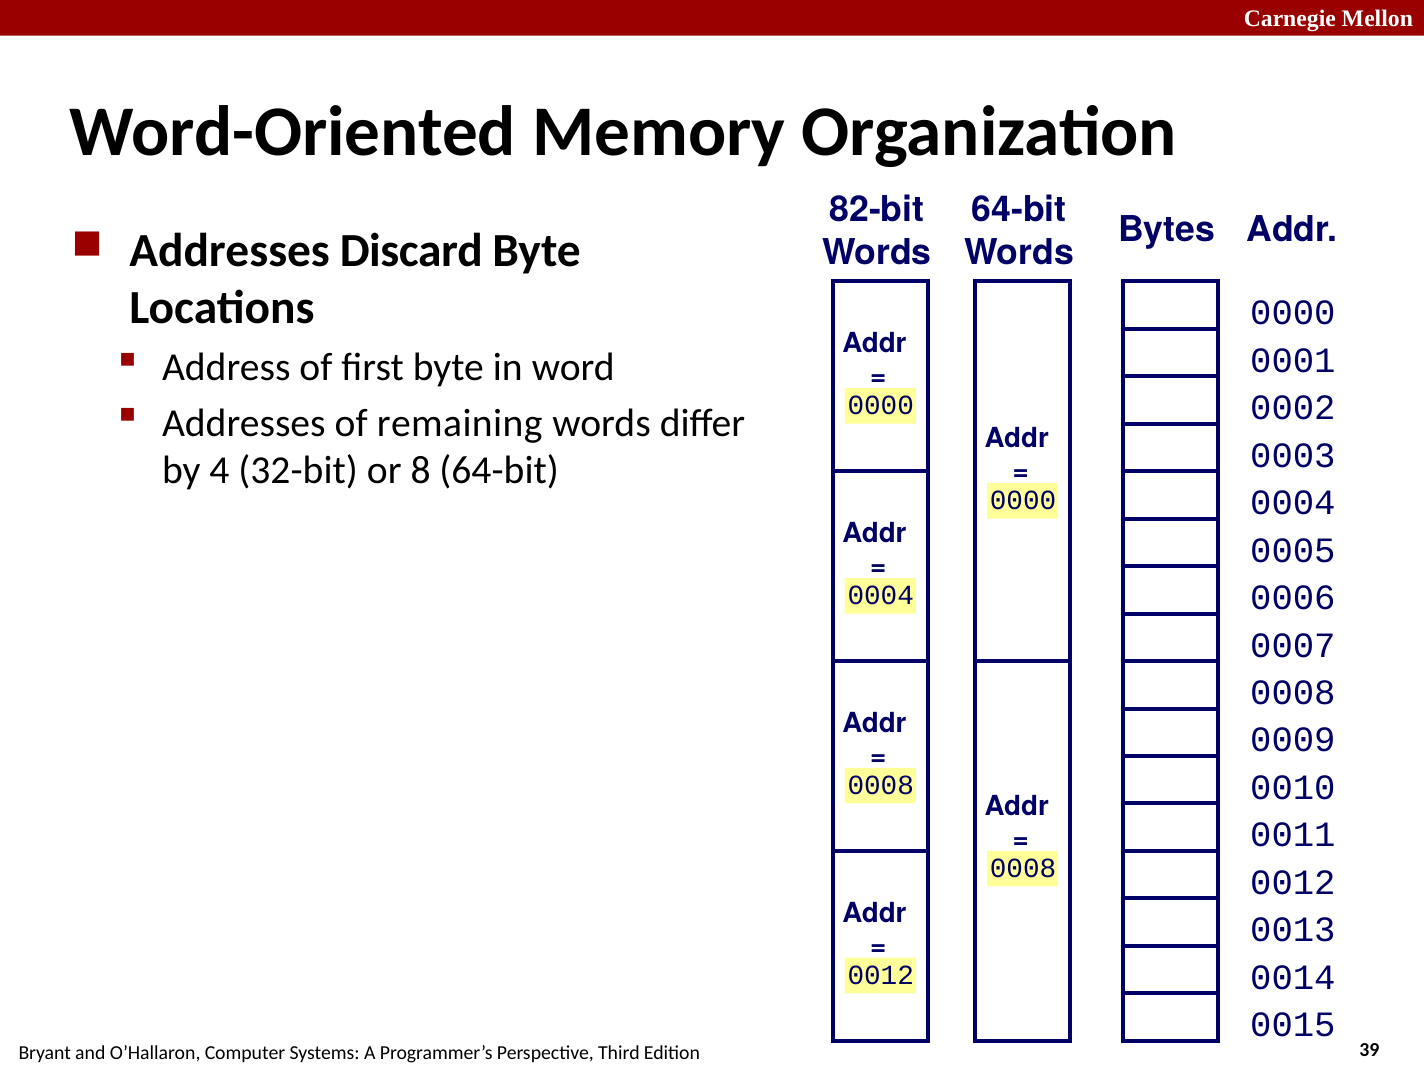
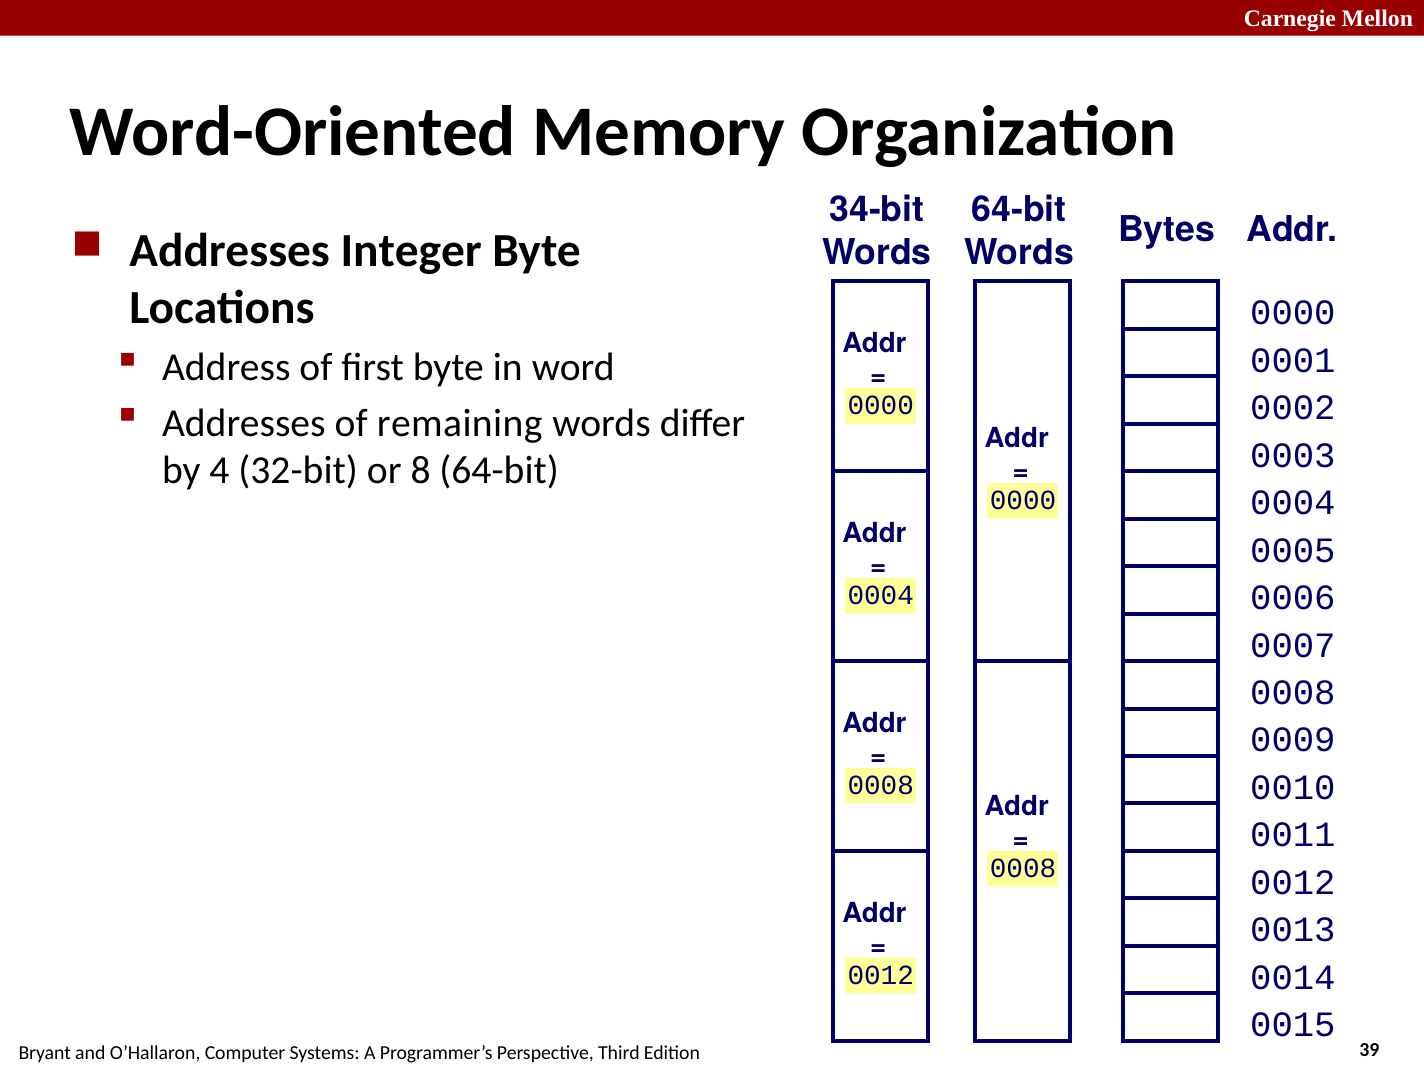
82-bit: 82-bit -> 34-bit (877, 210)
Discard: Discard -> Integer (411, 251)
